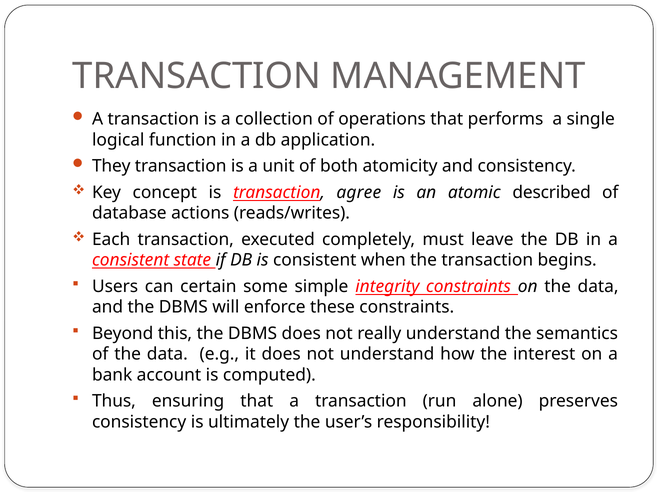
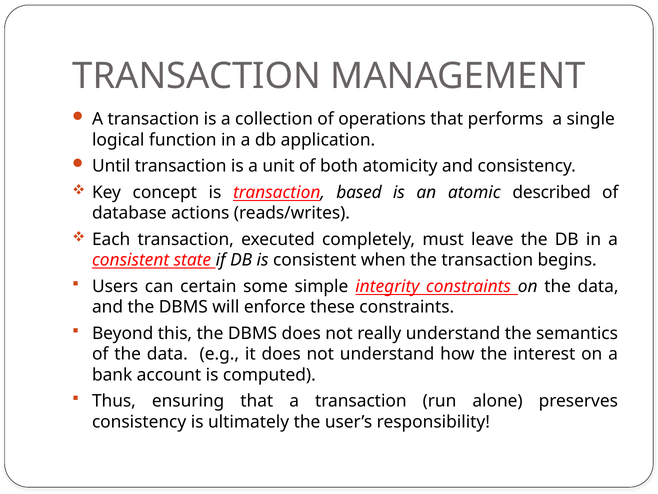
They: They -> Until (111, 166)
agree: agree -> based (359, 192)
